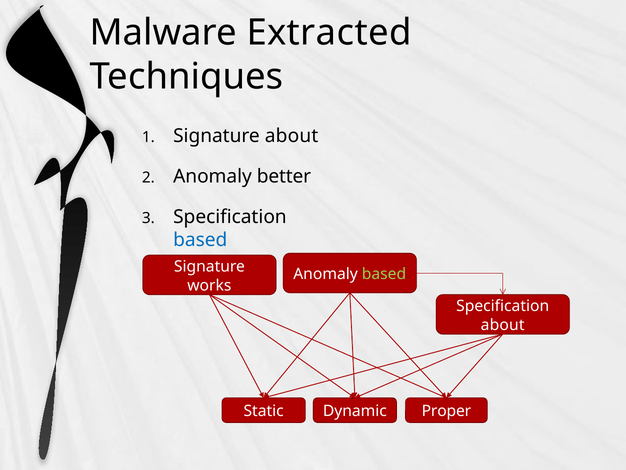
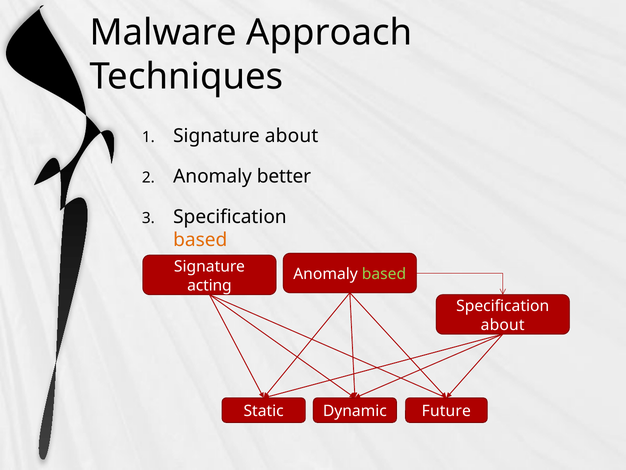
Extracted: Extracted -> Approach (329, 33)
based colour: blue -> orange (200, 240)
works: works -> acting (209, 285)
Proper: Proper -> Future (446, 411)
